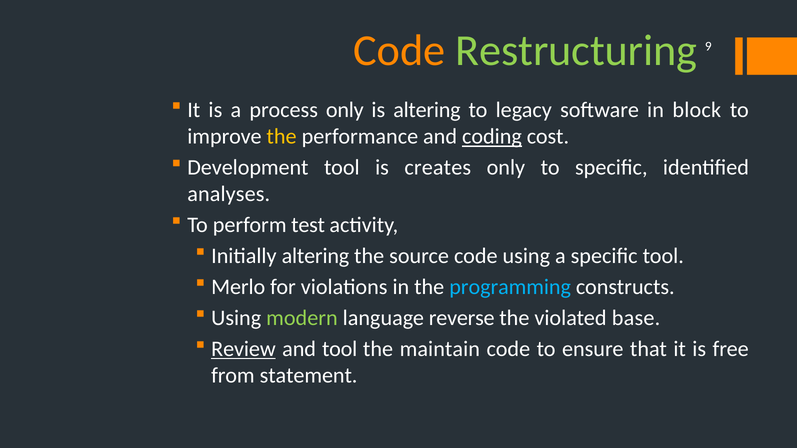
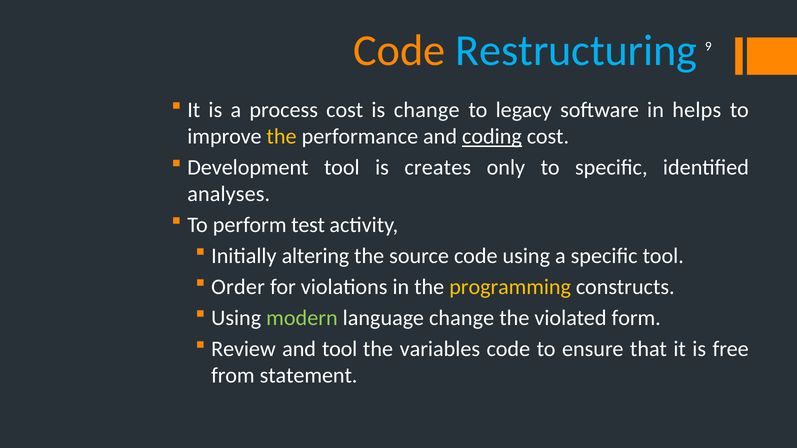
Restructuring colour: light green -> light blue (576, 51)
process only: only -> cost (345, 110)
is altering: altering -> change (427, 110)
block: block -> helps (697, 110)
Merlo: Merlo -> Order (238, 287)
programming colour: light blue -> yellow (510, 287)
language reverse: reverse -> change (462, 318)
base: base -> form (636, 318)
Review underline: present -> none (243, 349)
maintain: maintain -> variables (440, 349)
